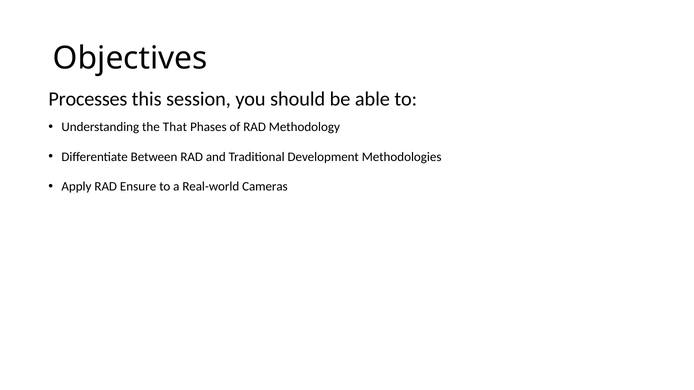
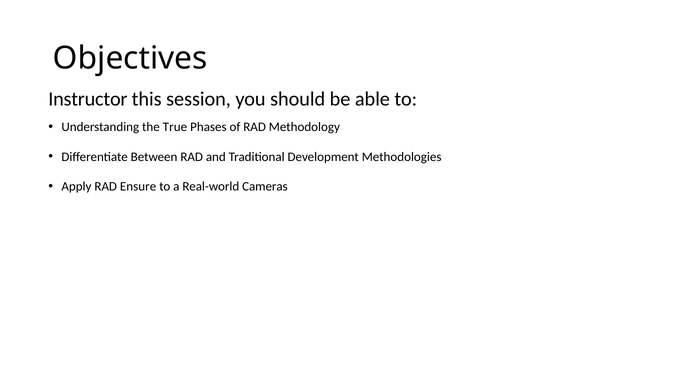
Processes: Processes -> Instructor (88, 99)
That: That -> True (175, 127)
